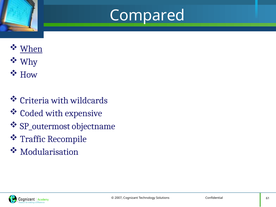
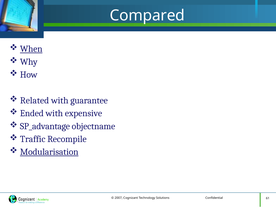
Criteria: Criteria -> Related (35, 100)
wildcards: wildcards -> guarantee (89, 100)
Coded: Coded -> Ended (32, 113)
SP_outermost: SP_outermost -> SP_advantage (45, 126)
Modularisation underline: none -> present (49, 152)
